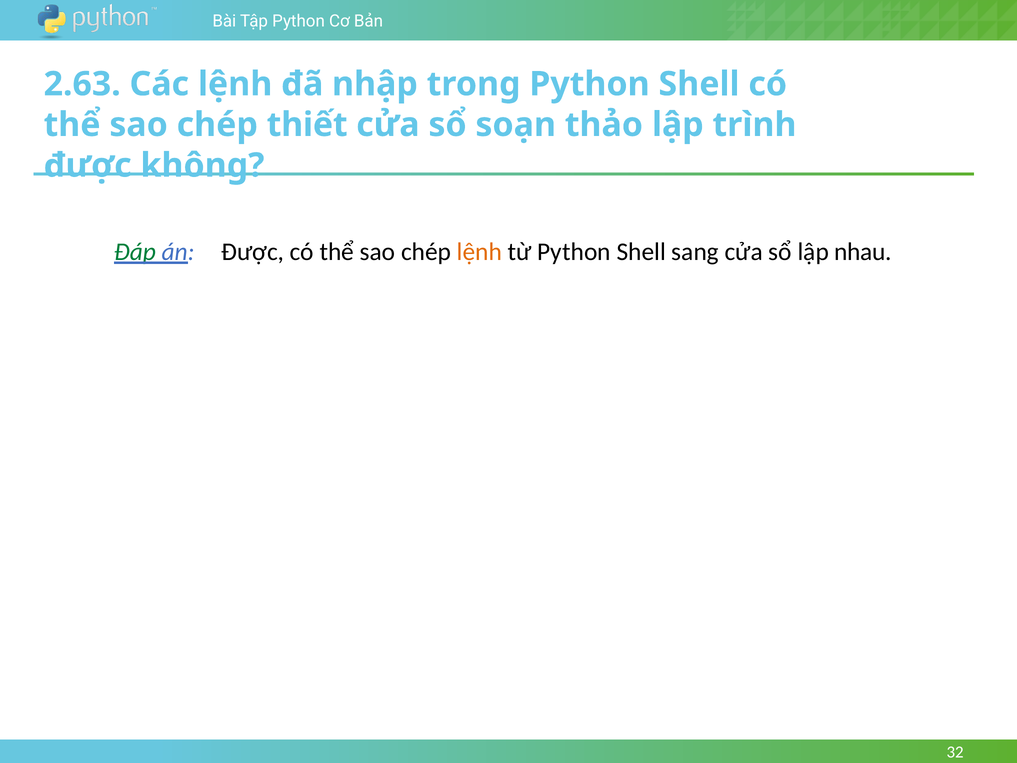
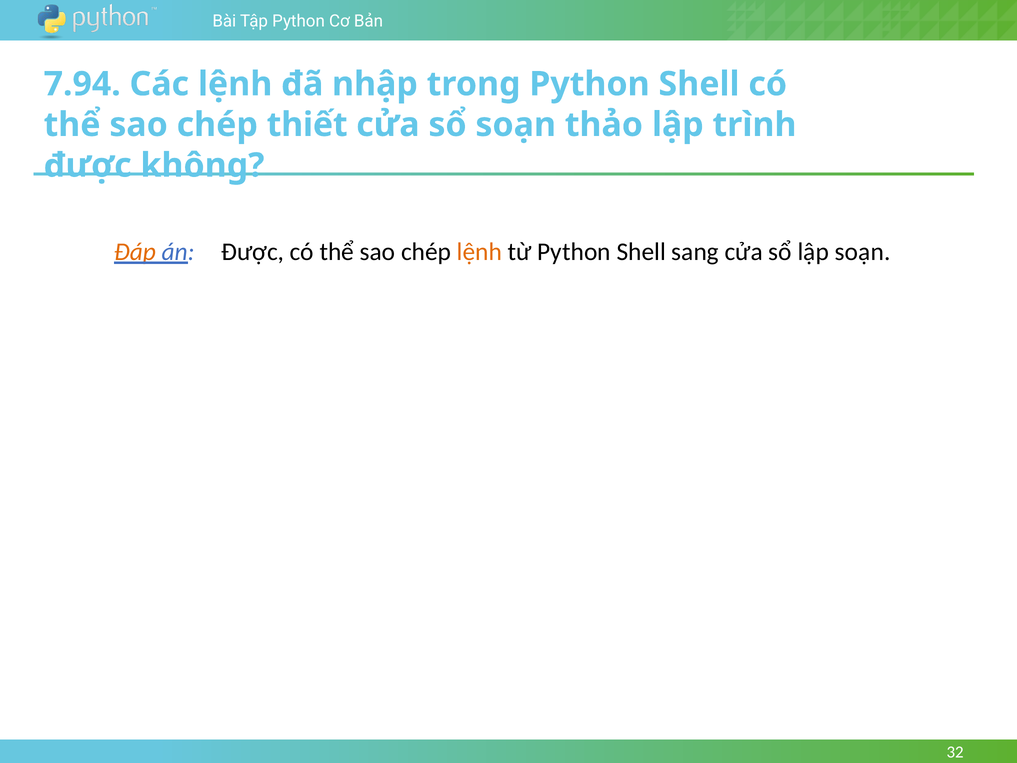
2.63: 2.63 -> 7.94 (82, 84)
Đáp colour: green -> orange (135, 252)
lập nhau: nhau -> soạn (863, 252)
